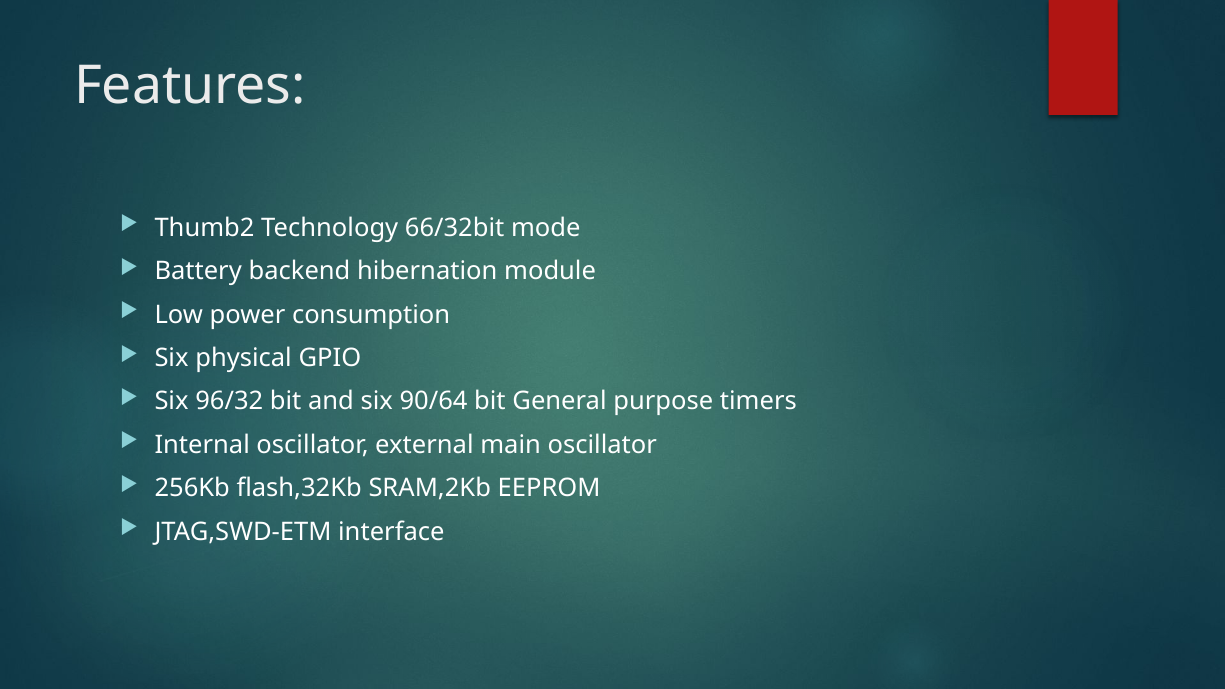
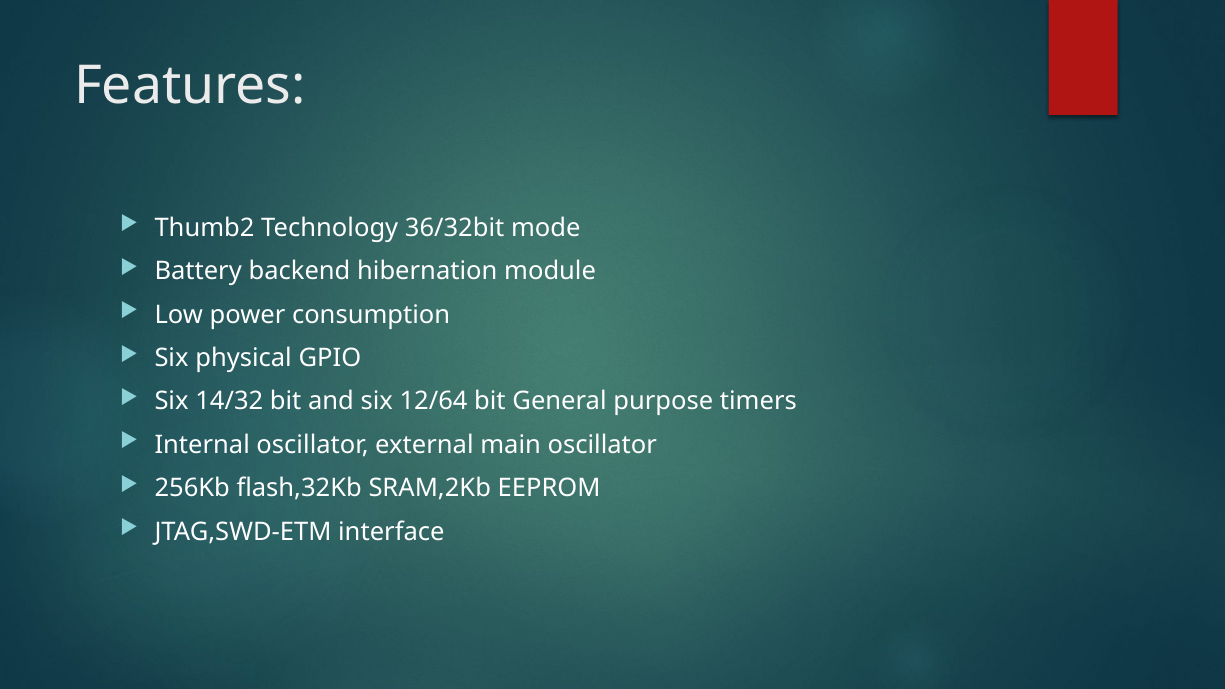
66/32bit: 66/32bit -> 36/32bit (455, 228)
96/32: 96/32 -> 14/32 (229, 402)
90/64: 90/64 -> 12/64 (434, 402)
